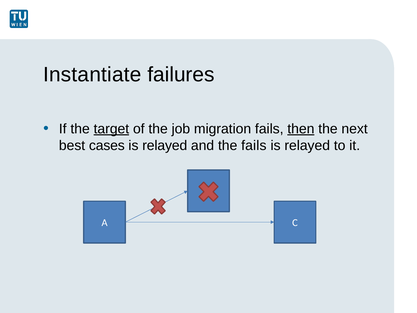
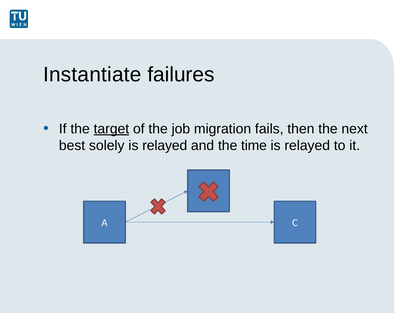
then underline: present -> none (301, 129)
cases: cases -> solely (107, 145)
the fails: fails -> time (254, 145)
